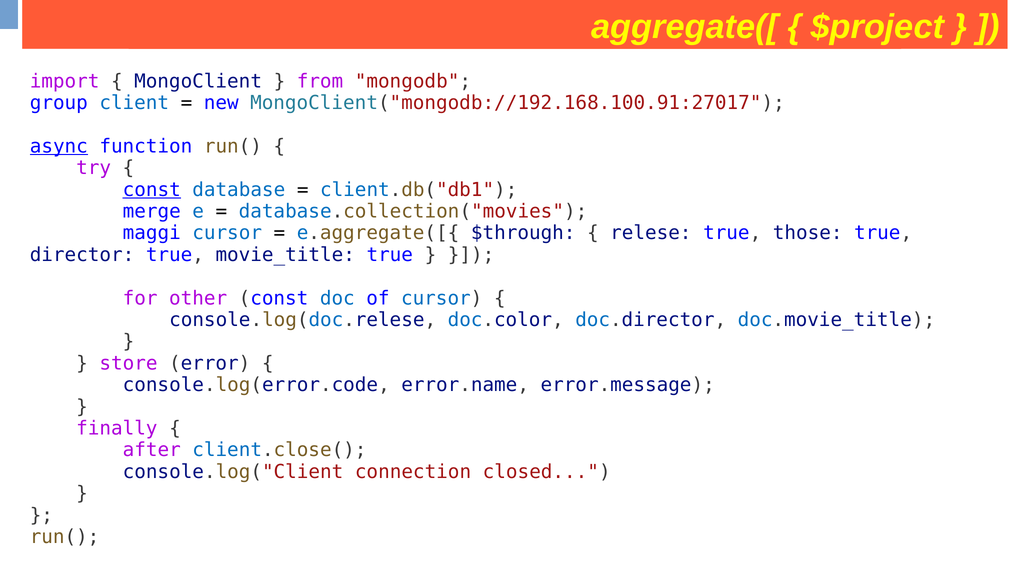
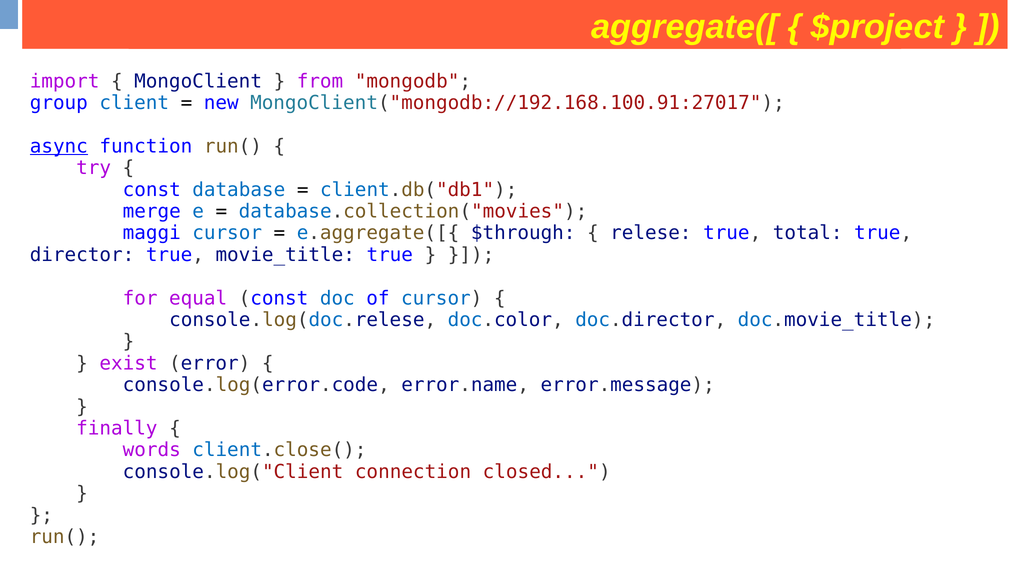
const underline: present -> none (152, 190)
those: those -> total (808, 233)
other: other -> equal (198, 298)
store: store -> exist (128, 364)
after: after -> words (152, 450)
